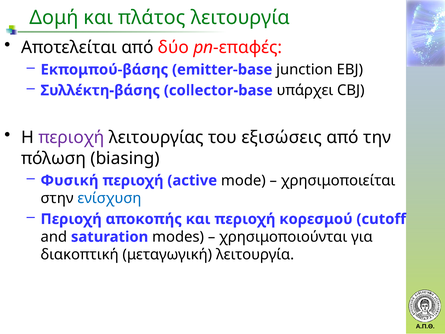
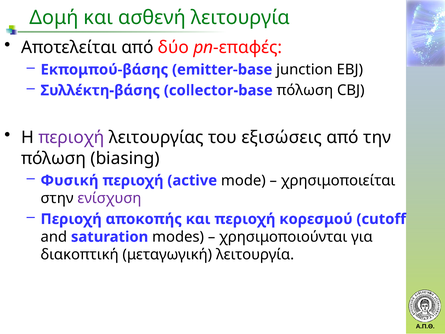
πλάτος: πλάτος -> ασθενή (152, 18)
collector-base υπάρχει: υπάρχει -> πόλωση (305, 90)
ενίσχυση colour: blue -> purple (109, 198)
